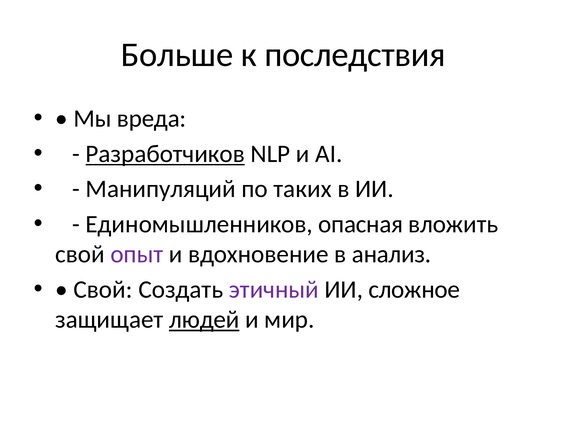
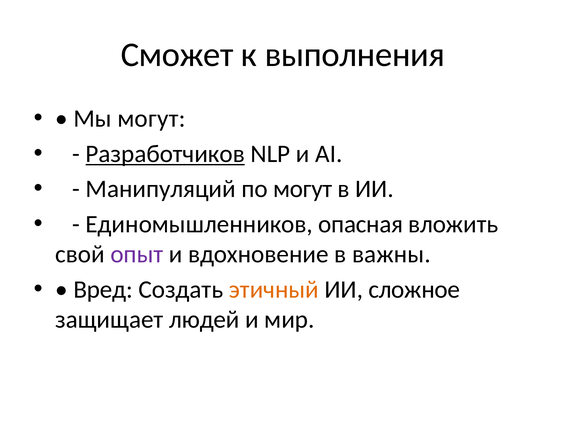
Больше: Больше -> Сможет (177, 55)
последствия: последствия -> выполнения (355, 55)
Мы вреда: вреда -> могут (151, 119)
по таких: таких -> могут (303, 189)
анализ: анализ -> важны (391, 255)
Свой: Свой -> Вред (103, 290)
этичный colour: purple -> orange (274, 290)
людей underline: present -> none (204, 320)
